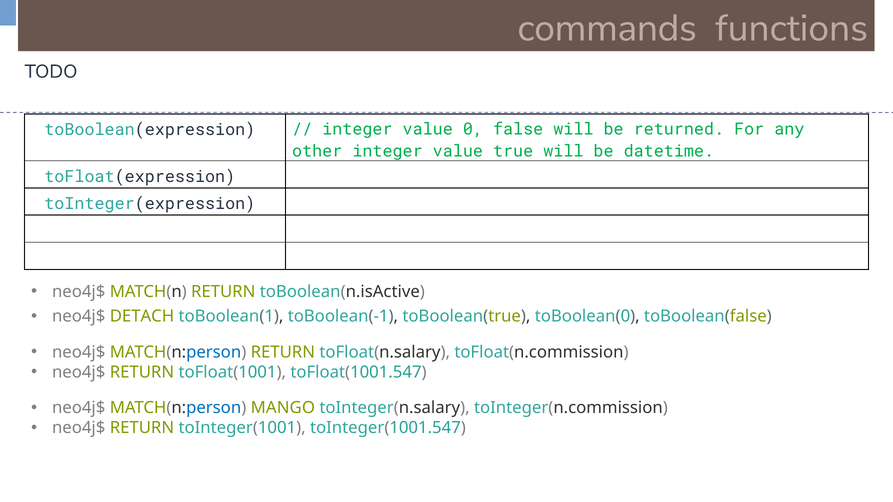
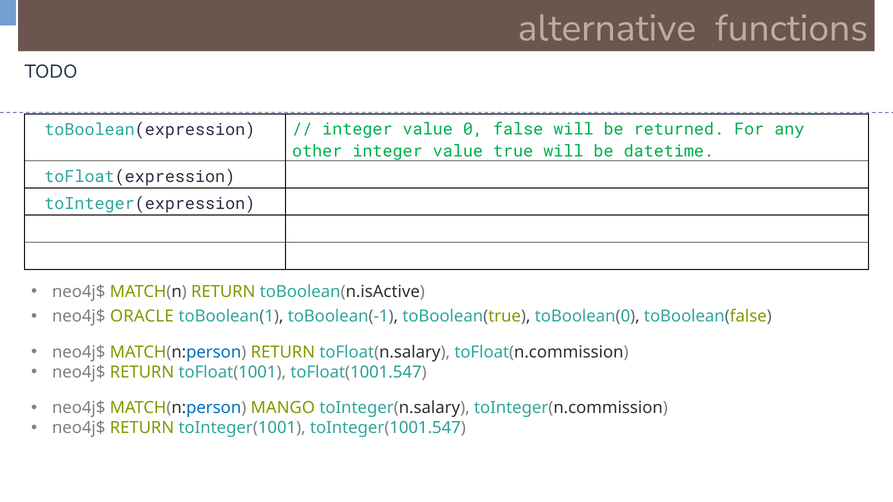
commands: commands -> alternative (607, 28)
DETACH: DETACH -> ORACLE (142, 317)
